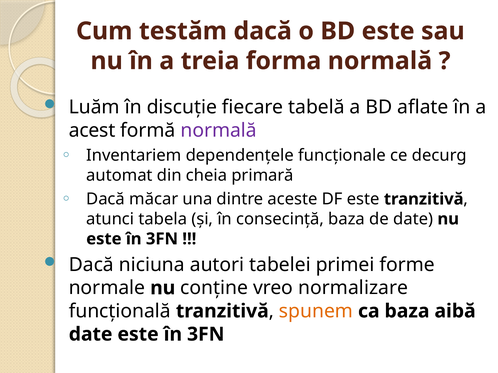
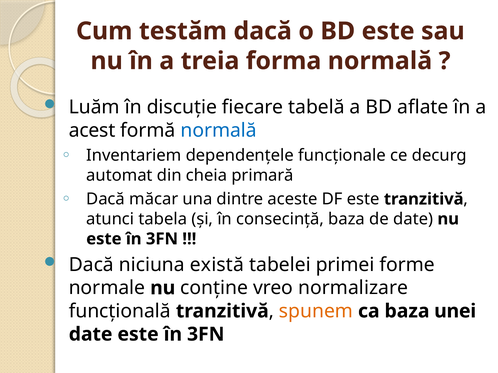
normală colour: purple -> blue (219, 131)
autori: autori -> există (217, 265)
aibă: aibă -> unei (455, 311)
